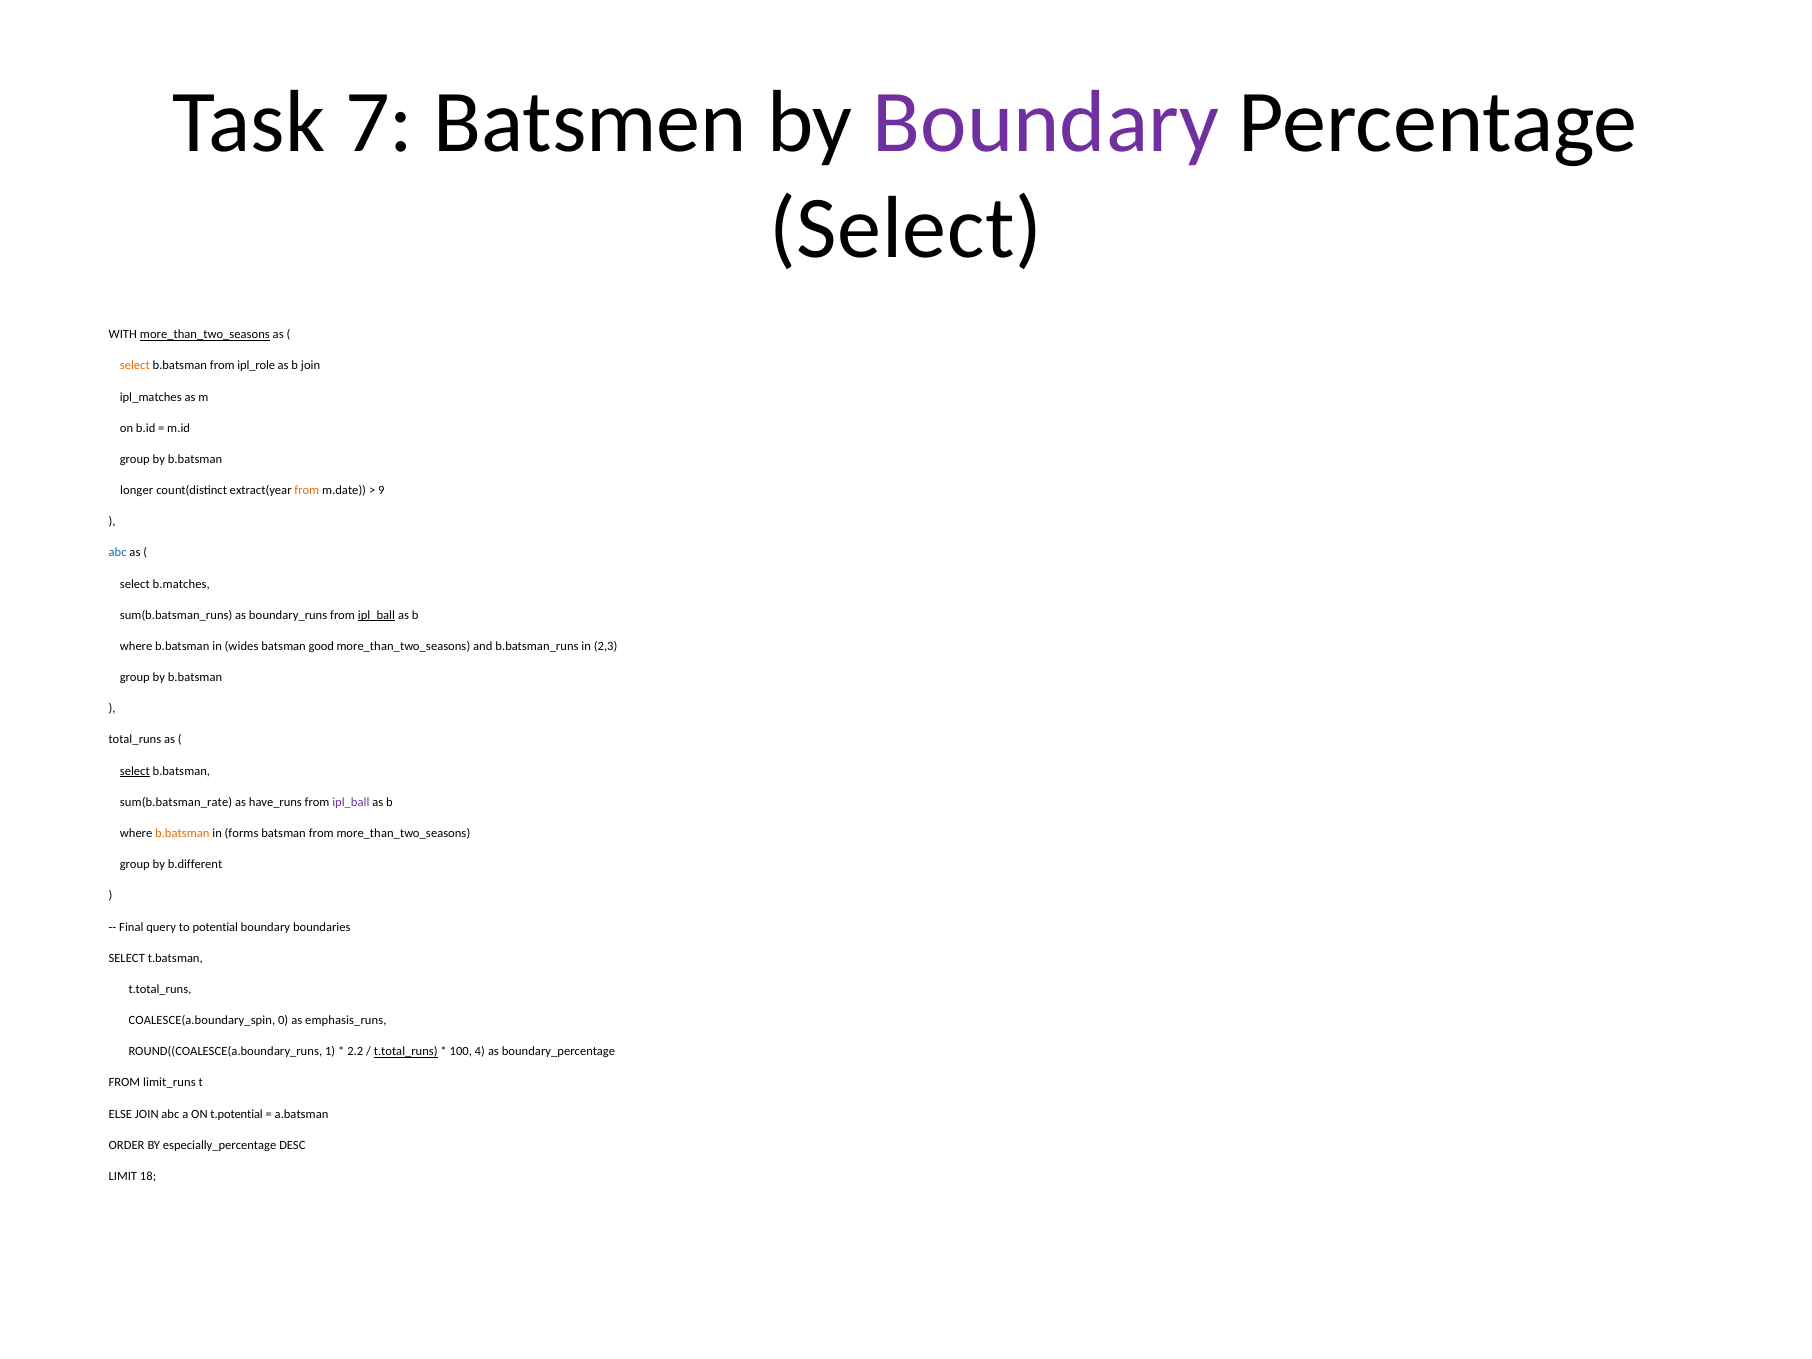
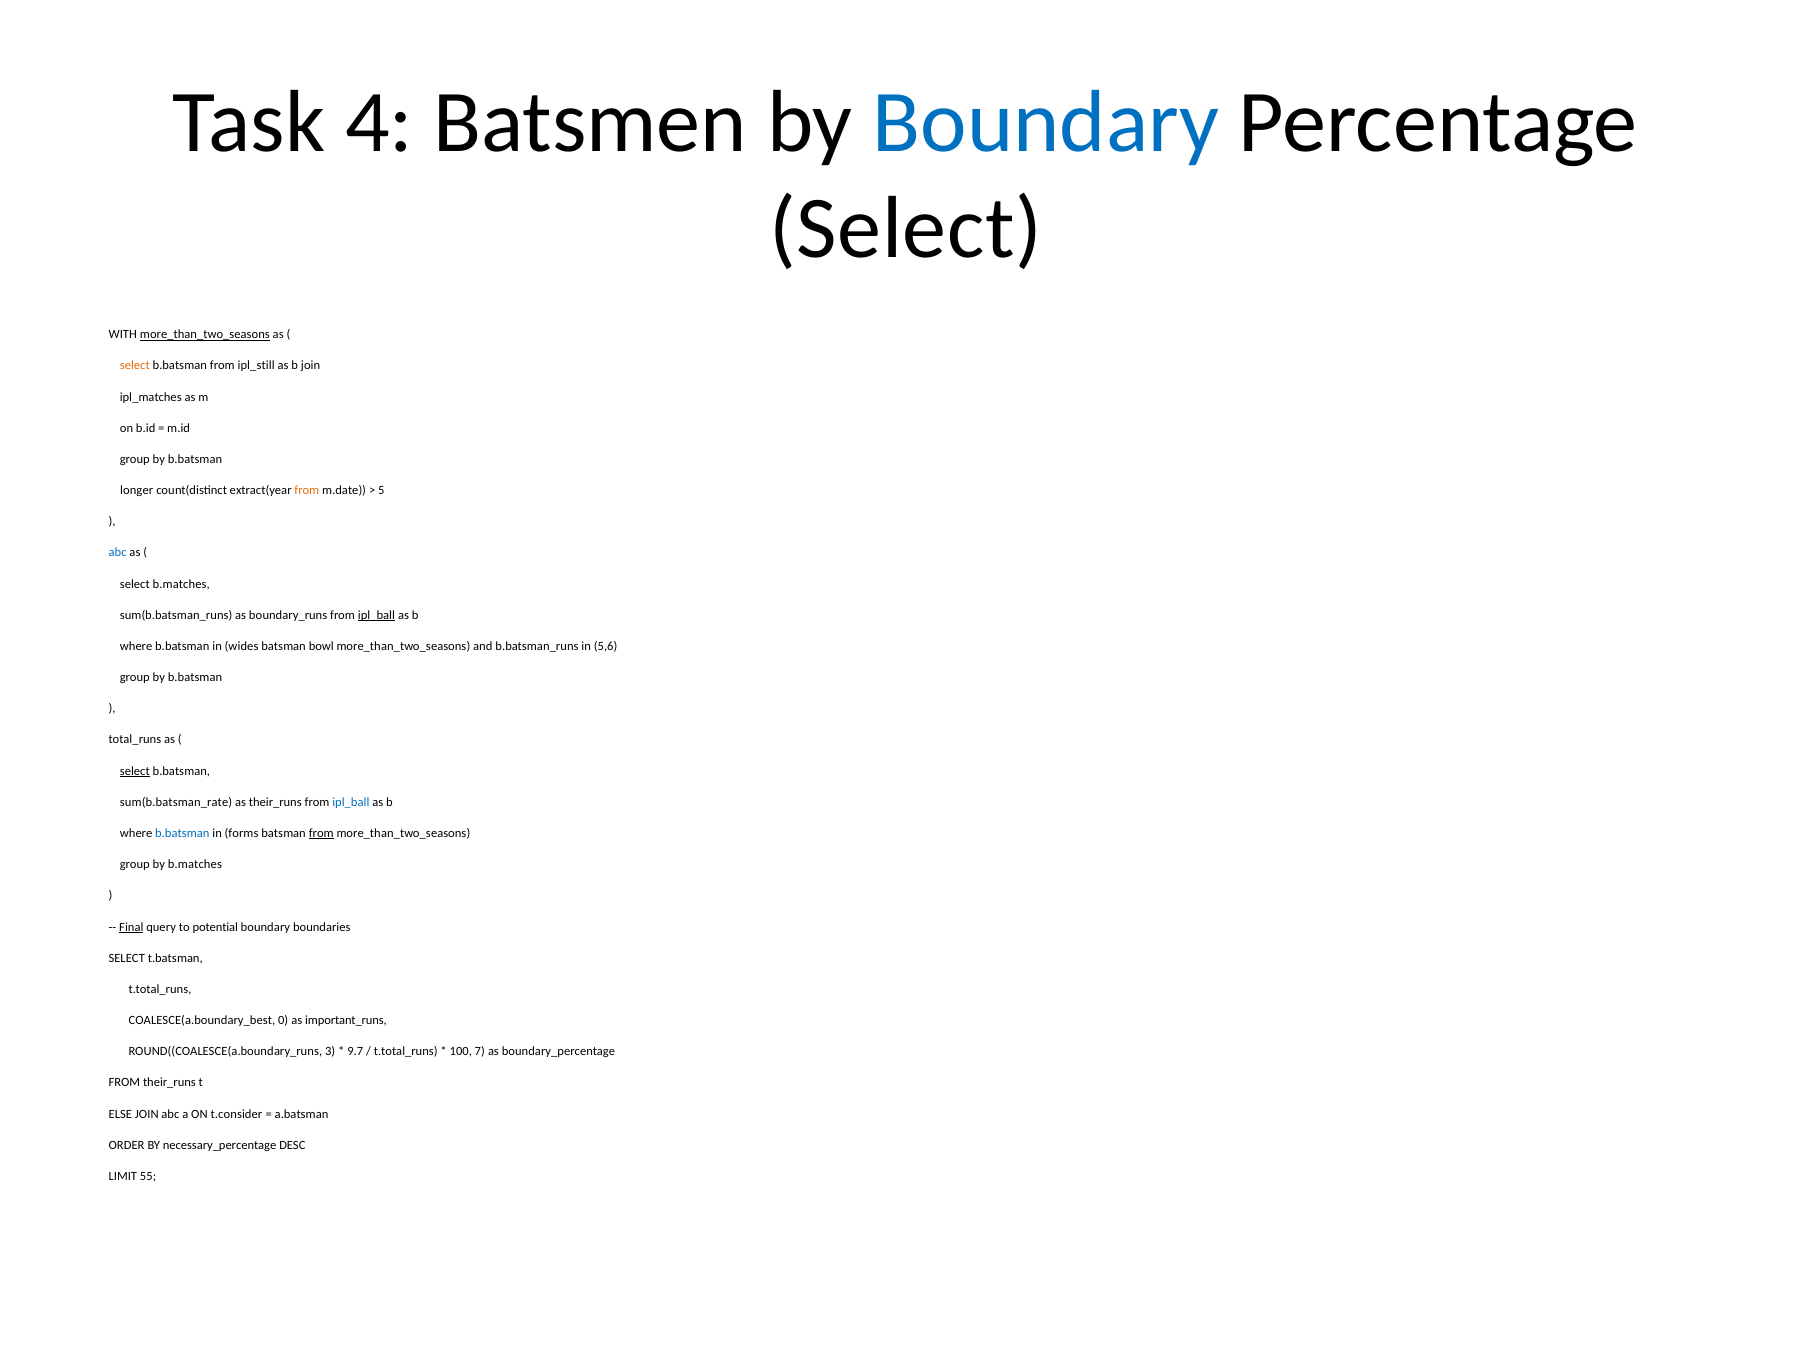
7: 7 -> 4 (379, 122)
Boundary colour: purple -> blue (1046, 122)
ipl_role: ipl_role -> ipl_still (256, 366)
9: 9 -> 5 (381, 490)
good: good -> bowl (321, 646)
2,3: 2,3 -> 5,6 (606, 646)
as have_runs: have_runs -> their_runs (275, 802)
ipl_ball colour: purple -> blue (351, 802)
b.batsman colour: orange -> blue (182, 833)
from underline: none -> present (321, 833)
by b.different: b.different -> b.matches (195, 865)
Final underline: none -> present (131, 927)
COALESCE(a.boundary_spin: COALESCE(a.boundary_spin -> COALESCE(a.boundary_best (202, 1020)
emphasis_runs: emphasis_runs -> important_runs (346, 1020)
1: 1 -> 3 (330, 1052)
2.2: 2.2 -> 9.7 (355, 1052)
t.total_runs underline: present -> none (406, 1052)
4: 4 -> 7 (480, 1052)
FROM limit_runs: limit_runs -> their_runs (169, 1083)
t.potential: t.potential -> t.consider (237, 1114)
especially_percentage: especially_percentage -> necessary_percentage (220, 1145)
18: 18 -> 55 (148, 1176)
